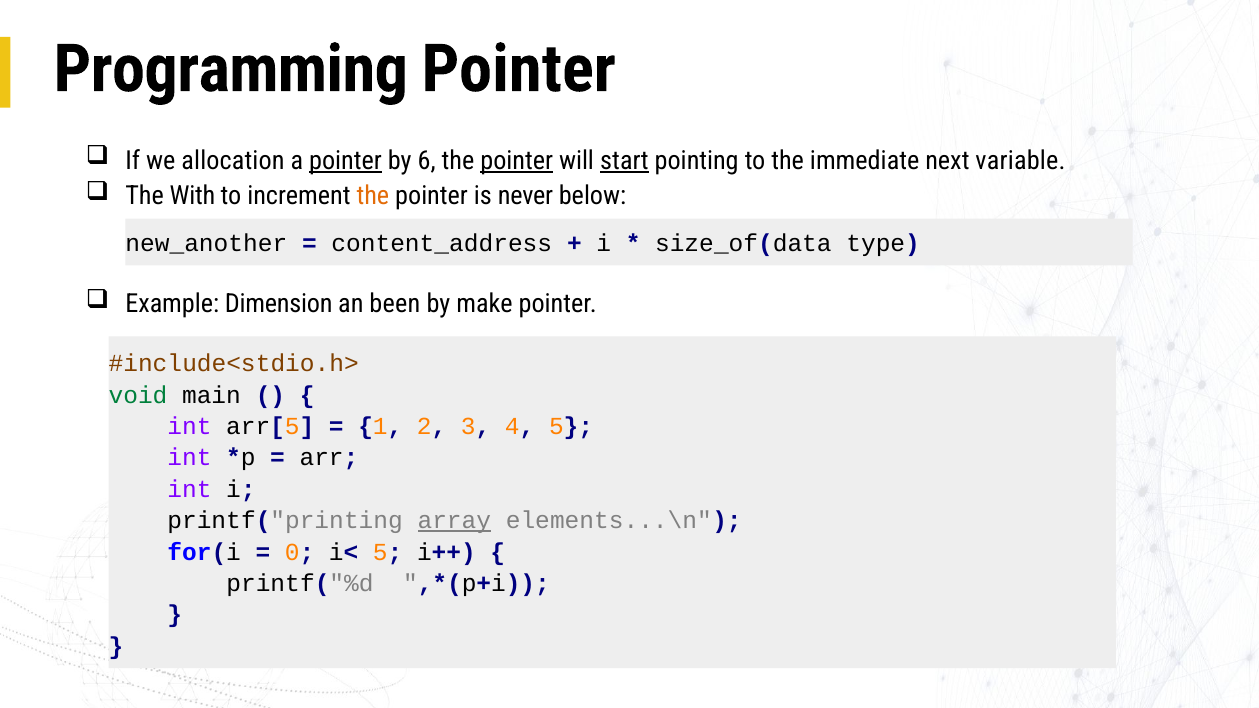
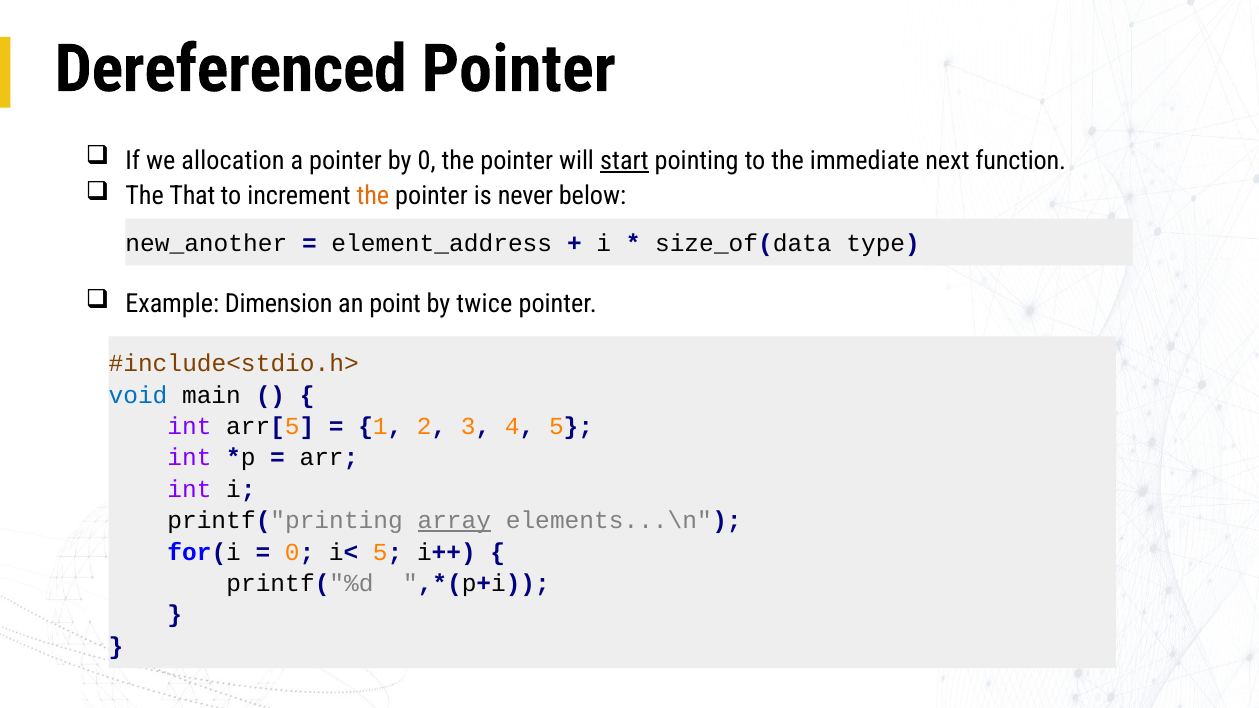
Programming: Programming -> Dereferenced (231, 69)
pointer underline: present -> none (346, 161)
by 6: 6 -> 0 (427, 161)
pointer underline: present -> none (517, 161)
variable: variable -> function (1021, 161)
With: With -> That (192, 196)
content_address: content_address -> element_address (442, 244)
been: been -> point (395, 304)
make: make -> twice (484, 304)
void colour: green -> blue (138, 395)
